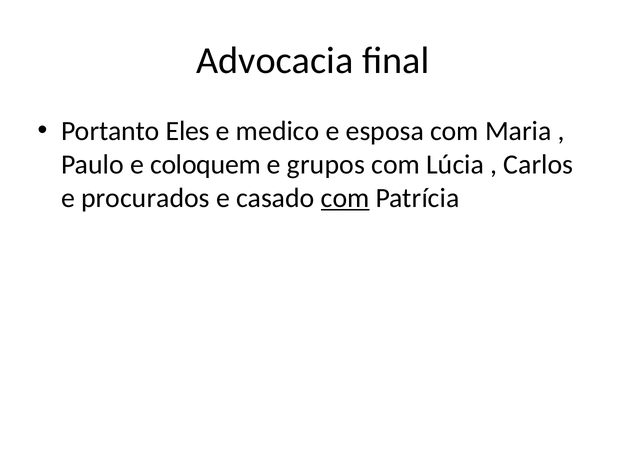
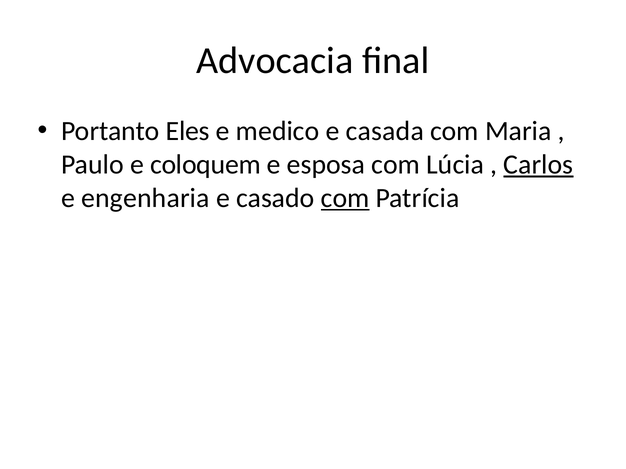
esposa: esposa -> casada (385, 131)
grupos: grupos -> esposa (326, 165)
Carlos underline: none -> present (538, 165)
procurados: procurados -> engenharia (145, 198)
